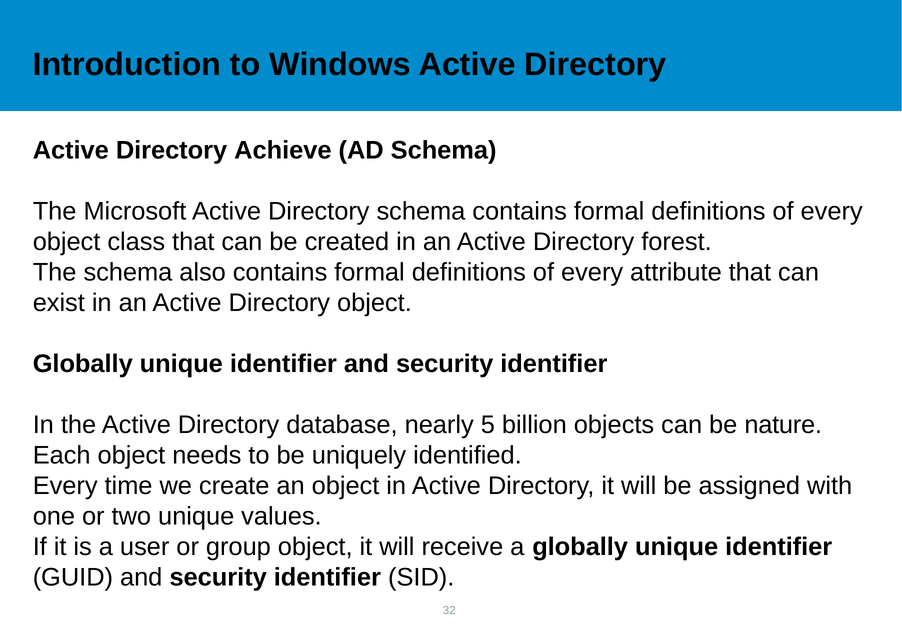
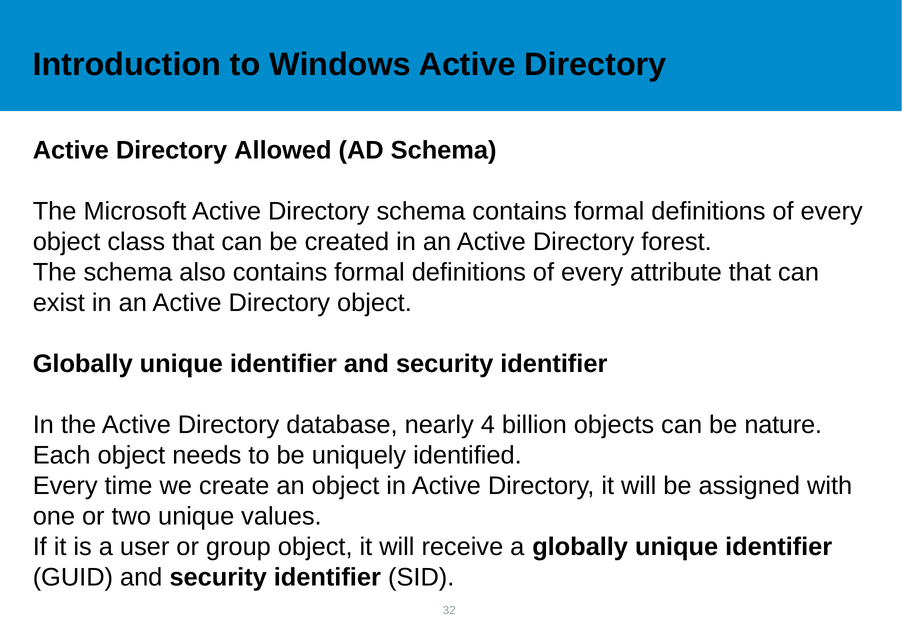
Achieve: Achieve -> Allowed (283, 151)
5: 5 -> 4 (488, 425)
